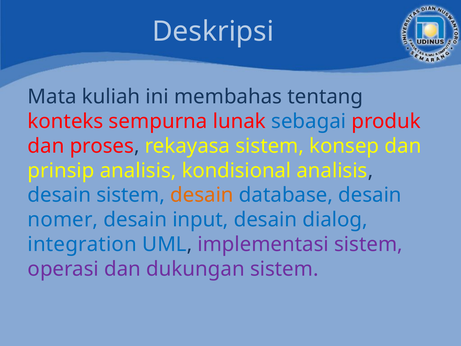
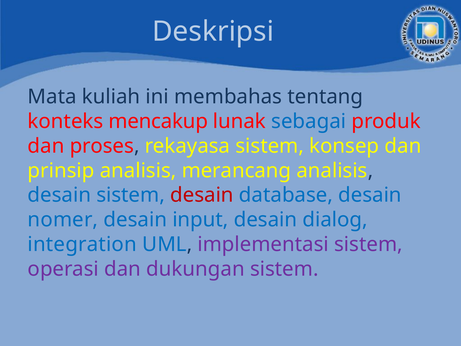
sempurna: sempurna -> mencakup (158, 121)
kondisional: kondisional -> merancang (236, 170)
desain colour: orange -> red (202, 195)
